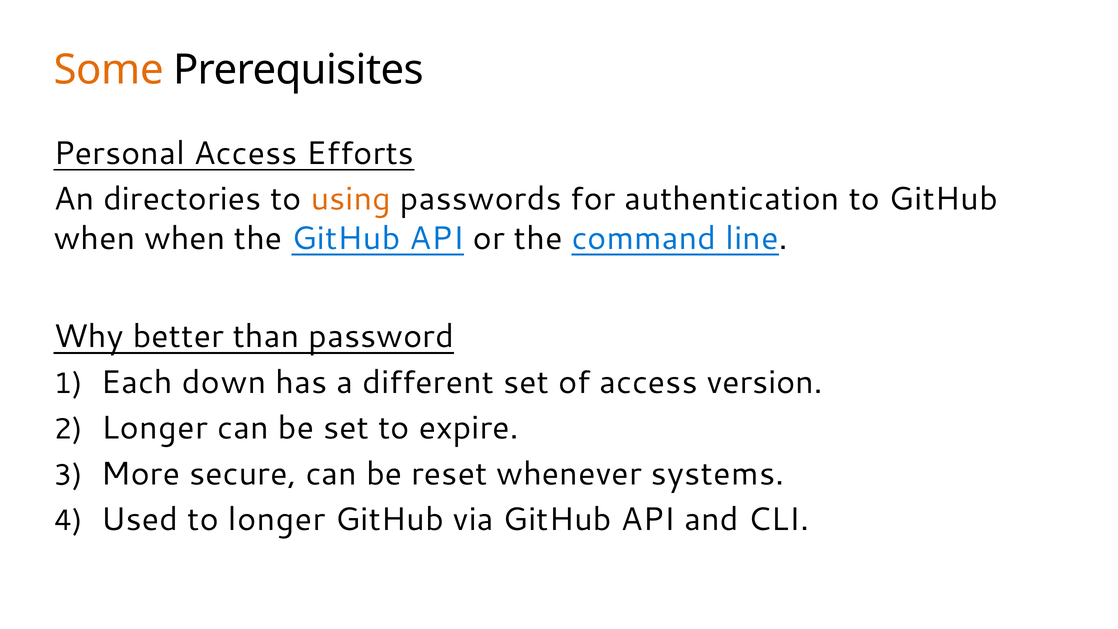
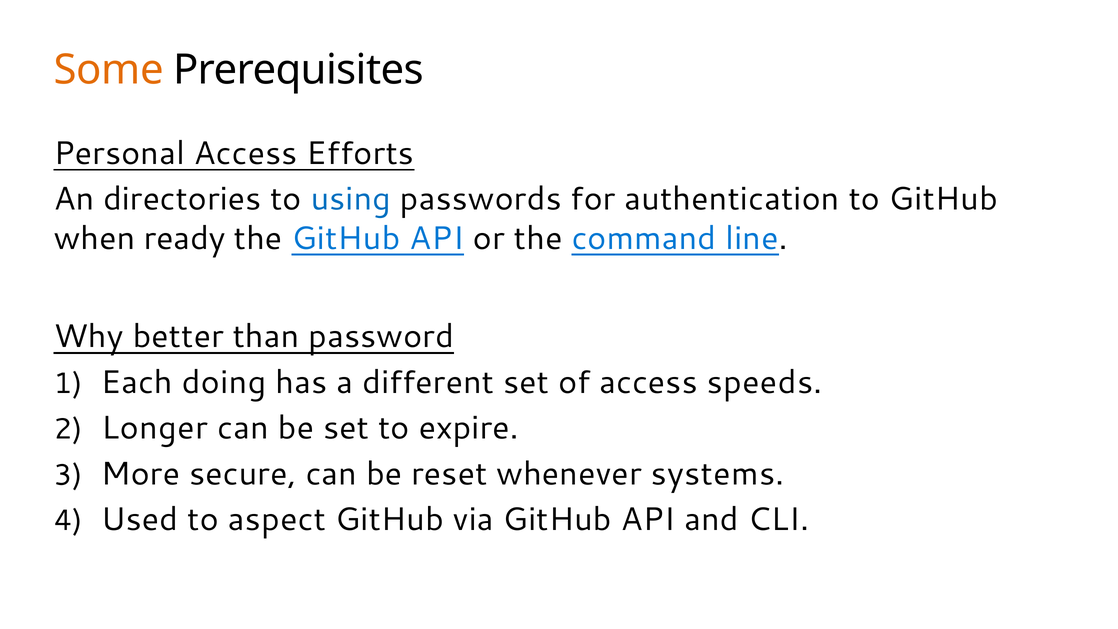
using colour: orange -> blue (351, 199)
when when: when -> ready (185, 238)
down: down -> doing (224, 382)
version: version -> speeds (765, 382)
to longer: longer -> aspect (277, 519)
